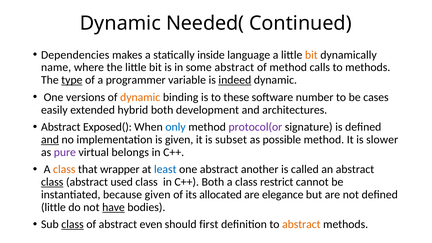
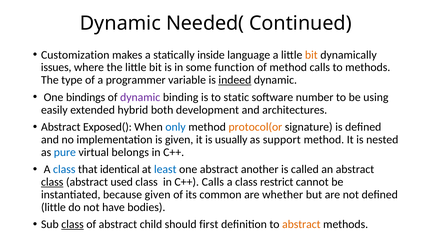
Dependencies: Dependencies -> Customization (75, 55)
name: name -> issues (56, 67)
some abstract: abstract -> function (234, 67)
type underline: present -> none (72, 80)
versions: versions -> bindings (86, 97)
dynamic colour: orange -> purple (140, 97)
these: these -> static (236, 97)
cases: cases -> using (376, 97)
protocol(or colour: purple -> orange (255, 127)
and underline: present -> none (50, 140)
subset: subset -> usually (231, 140)
possible: possible -> support (282, 140)
slower: slower -> nested (382, 140)
pure colour: purple -> blue (65, 152)
class colour: orange -> blue (64, 169)
wrapper: wrapper -> identical (120, 169)
C++ Both: Both -> Calls (213, 182)
allocated: allocated -> common (220, 195)
elegance: elegance -> whether (283, 195)
have underline: present -> none (113, 207)
even: even -> child (151, 224)
